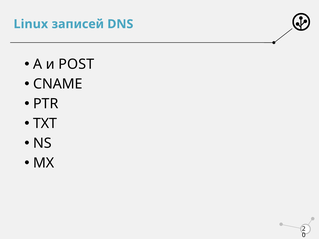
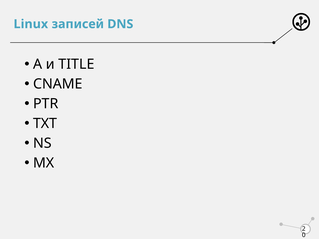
POST: POST -> TITLE (76, 64)
